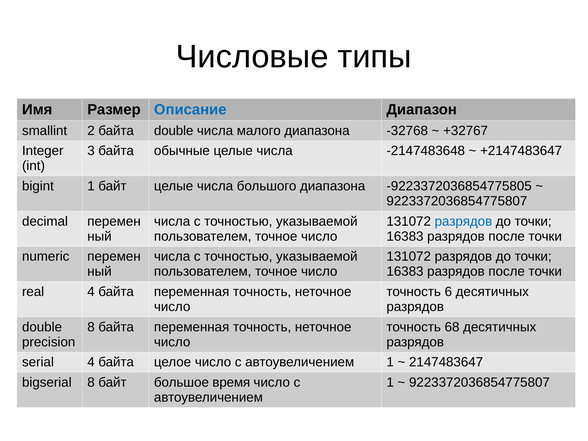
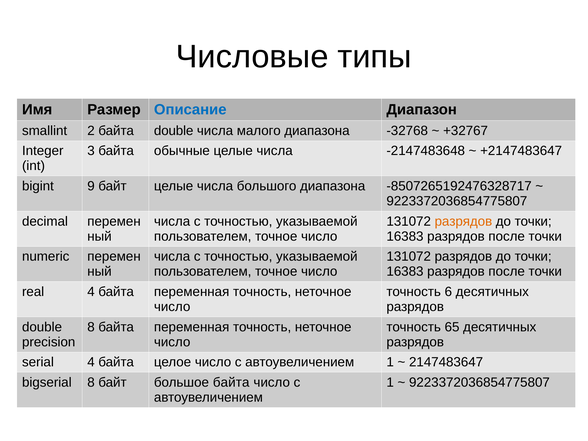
bigint 1: 1 -> 9 (91, 186)
-9223372036854775805: -9223372036854775805 -> -8507265192476328717 (459, 186)
разрядов colour: blue -> orange (463, 221)
68: 68 -> 65 (452, 327)
большое время: время -> байта (231, 382)
